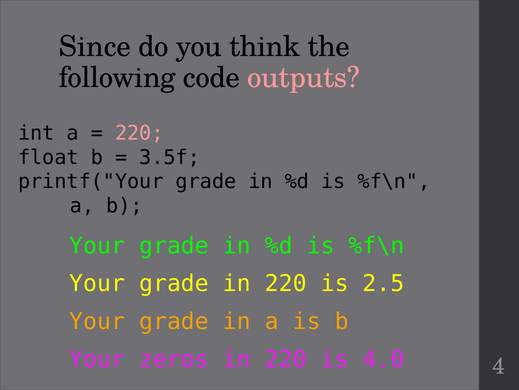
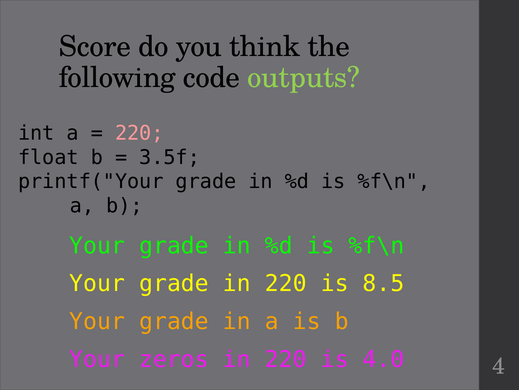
Since: Since -> Score (95, 47)
outputs colour: pink -> light green (303, 78)
2.5: 2.5 -> 8.5 (383, 283)
